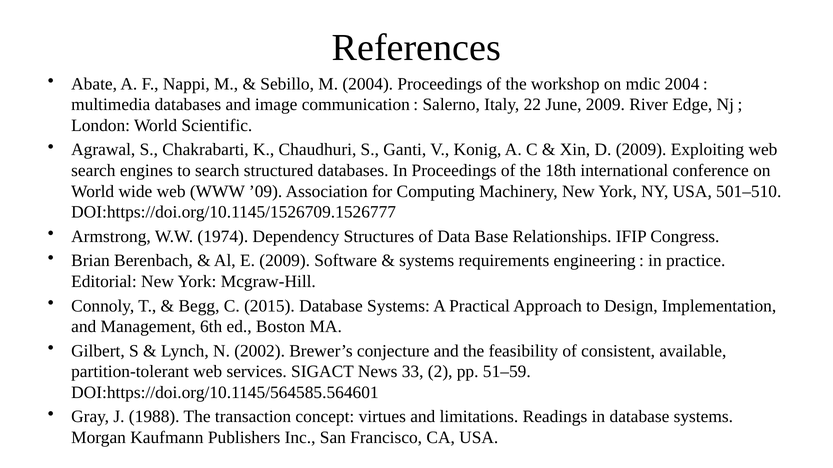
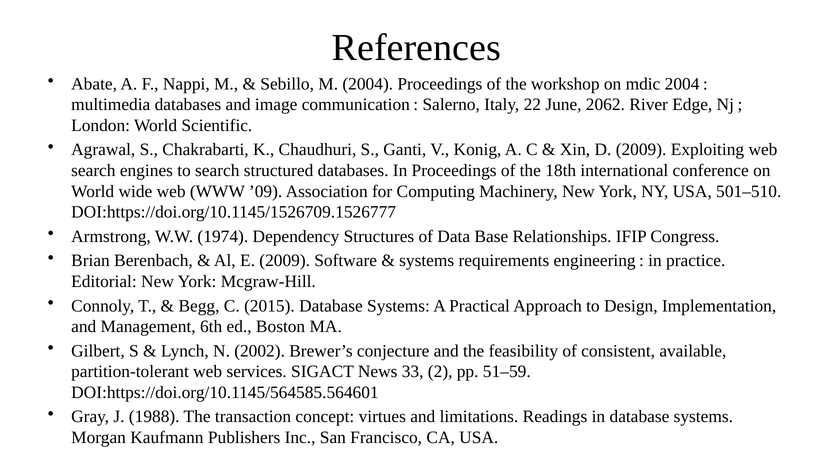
June 2009: 2009 -> 2062 (605, 105)
